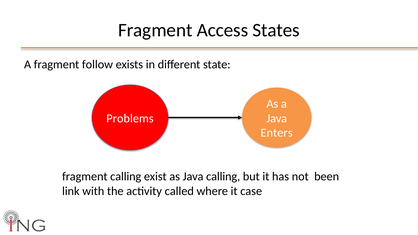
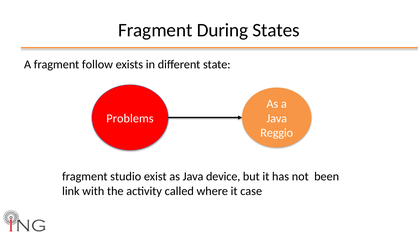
Access: Access -> During (222, 30)
Enters: Enters -> Reggio (277, 133)
fragment calling: calling -> studio (126, 176)
Java calling: calling -> device (223, 176)
